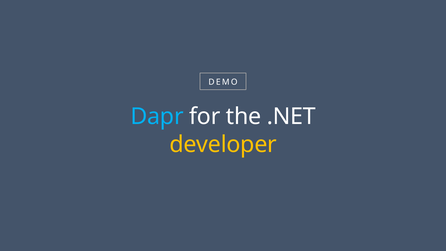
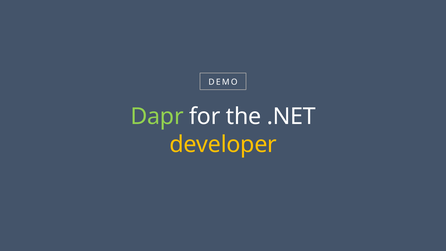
Dapr colour: light blue -> light green (157, 117)
